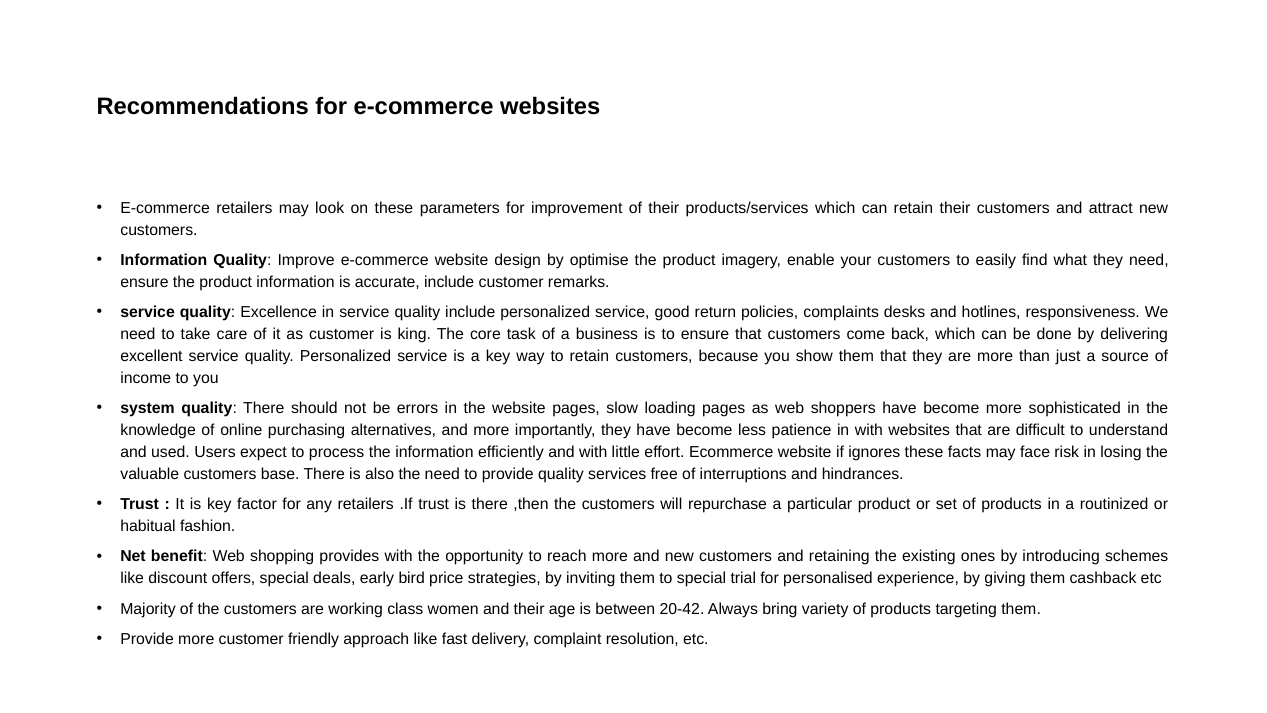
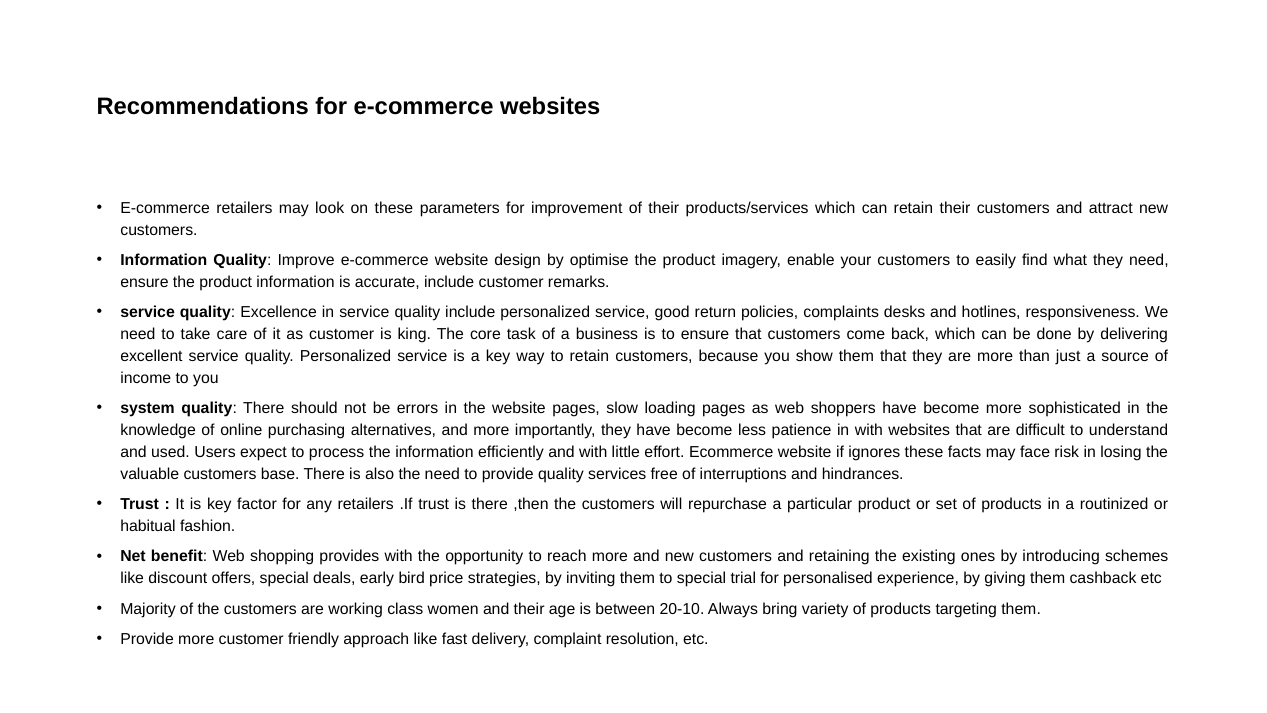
20-42: 20-42 -> 20-10 (682, 609)
